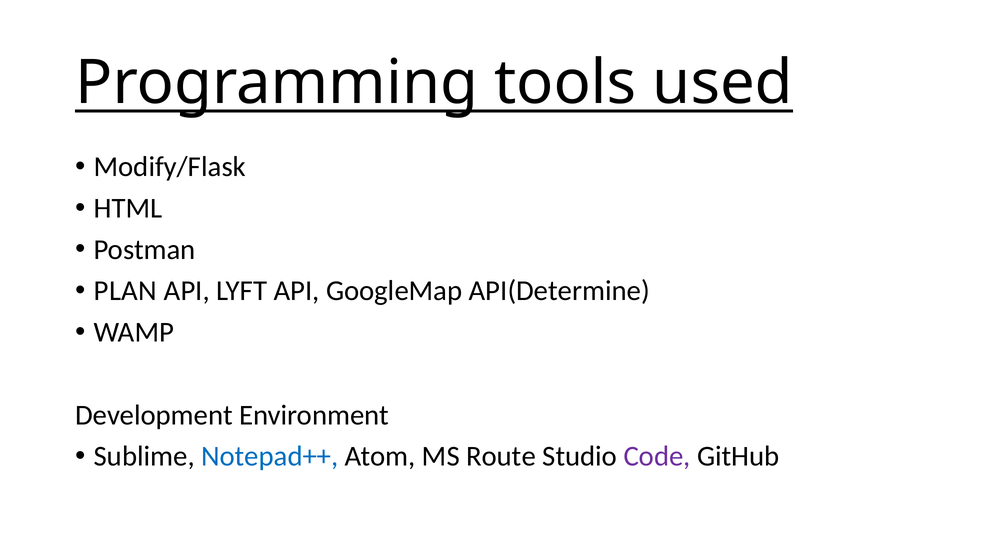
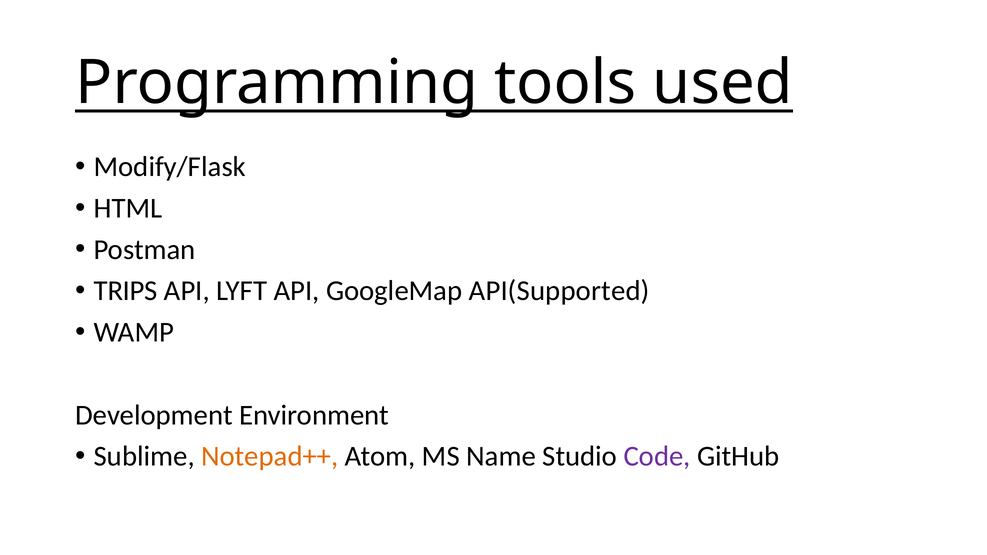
PLAN: PLAN -> TRIPS (126, 291)
API(Determine: API(Determine -> API(Supported (559, 291)
Notepad++ colour: blue -> orange (270, 457)
Route: Route -> Name (501, 457)
